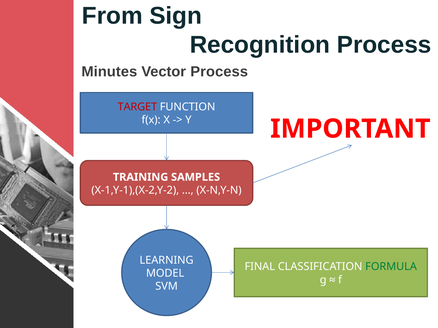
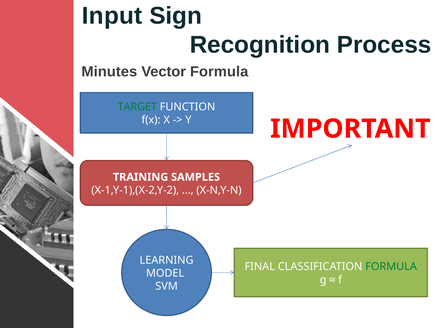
From: From -> Input (112, 16)
Vector Process: Process -> Formula (219, 72)
TARGET colour: red -> green (137, 107)
